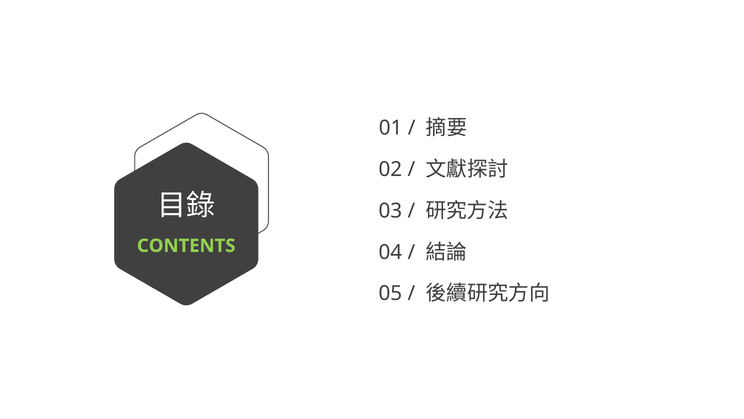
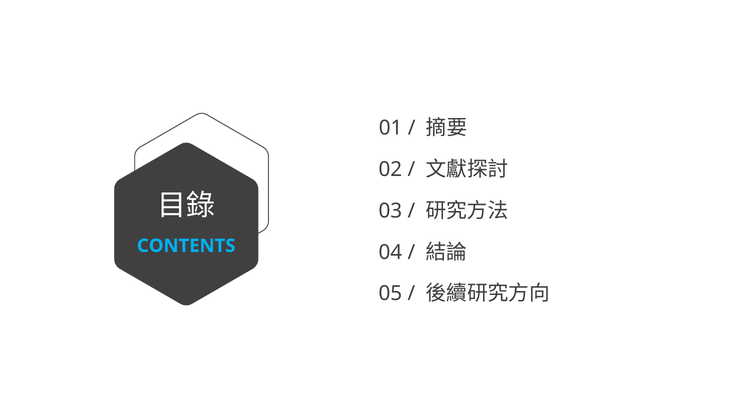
CONTENTS colour: light green -> light blue (186, 246)
